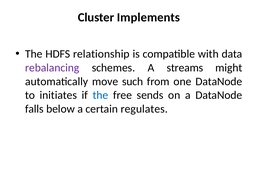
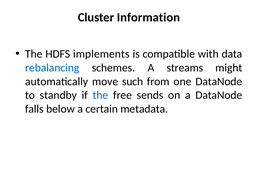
Implements: Implements -> Information (148, 17)
relationship: relationship -> implements (101, 54)
rebalancing colour: purple -> blue (52, 68)
initiates: initiates -> standby (58, 95)
regulates: regulates -> metadata (144, 109)
